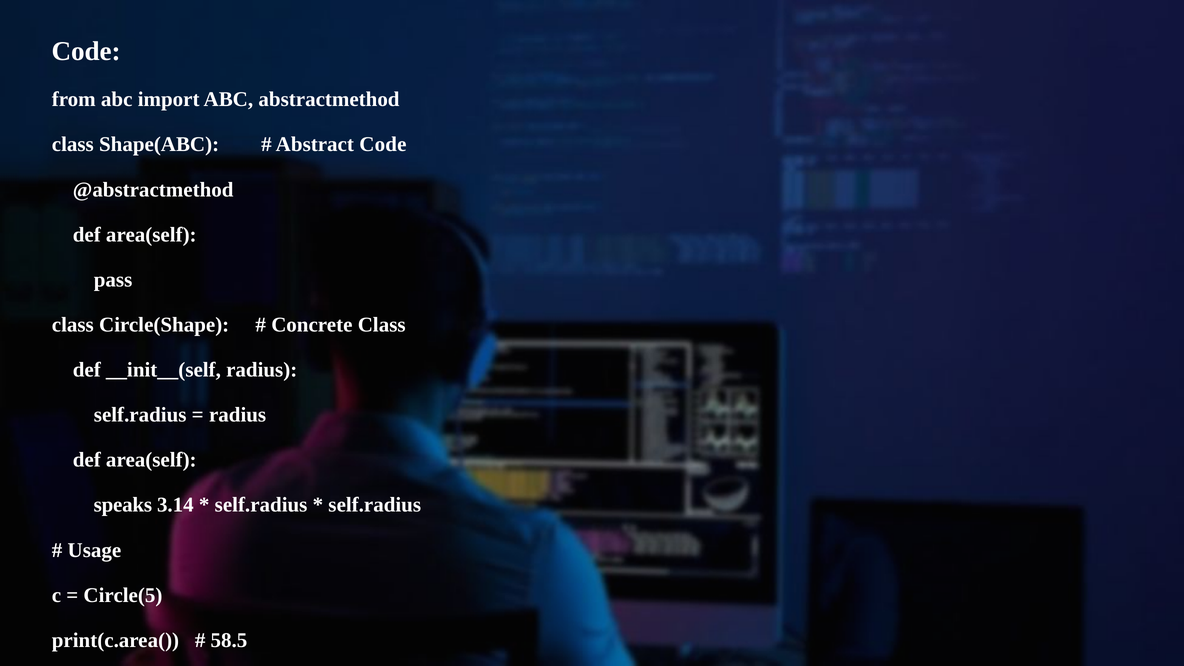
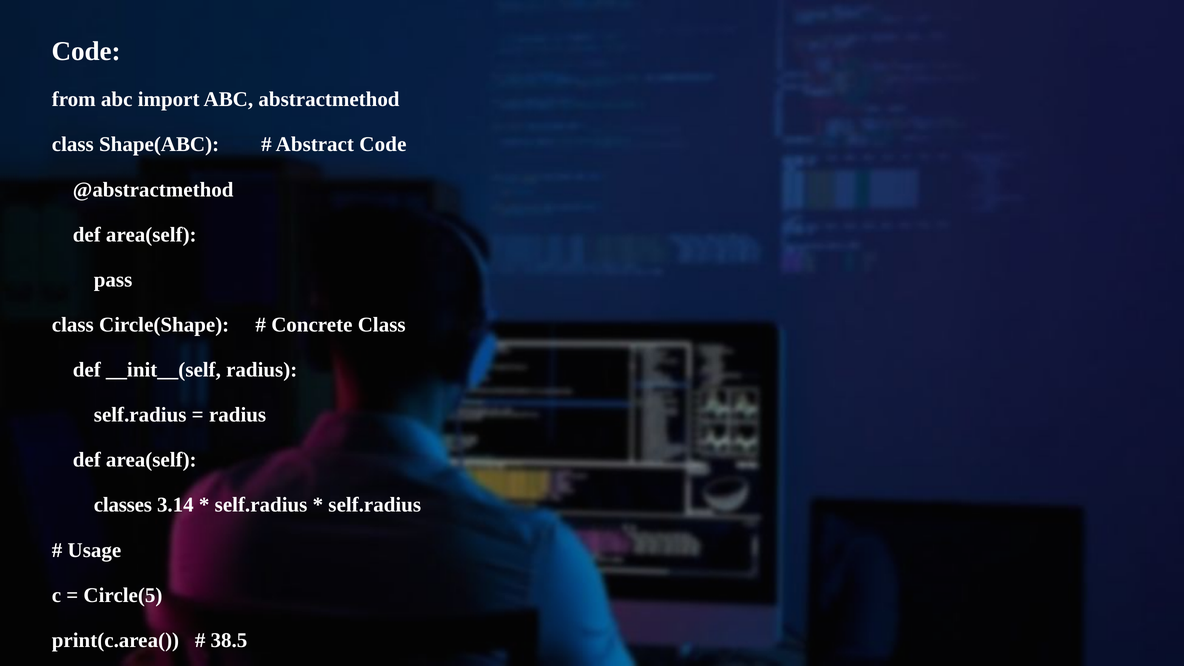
speaks: speaks -> classes (123, 505)
58.5: 58.5 -> 38.5 (229, 640)
